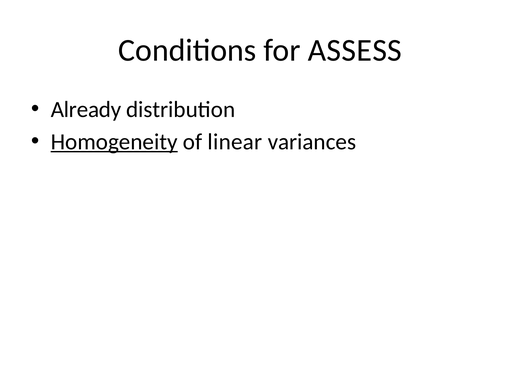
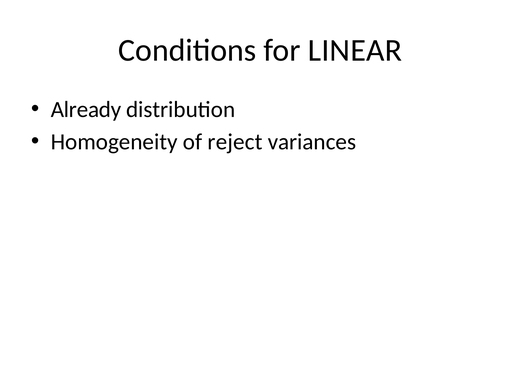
ASSESS: ASSESS -> LINEAR (355, 50)
Homogeneity underline: present -> none (114, 142)
linear: linear -> reject (235, 142)
